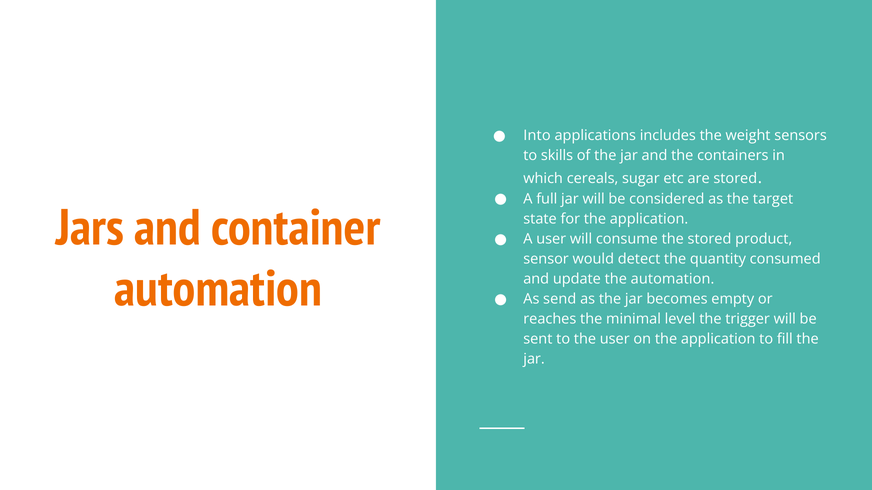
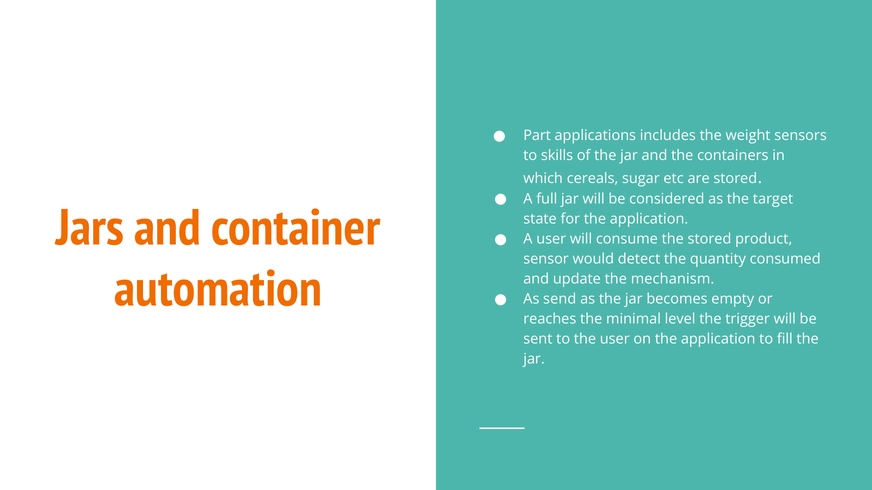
Into: Into -> Part (537, 136)
the automation: automation -> mechanism (673, 279)
